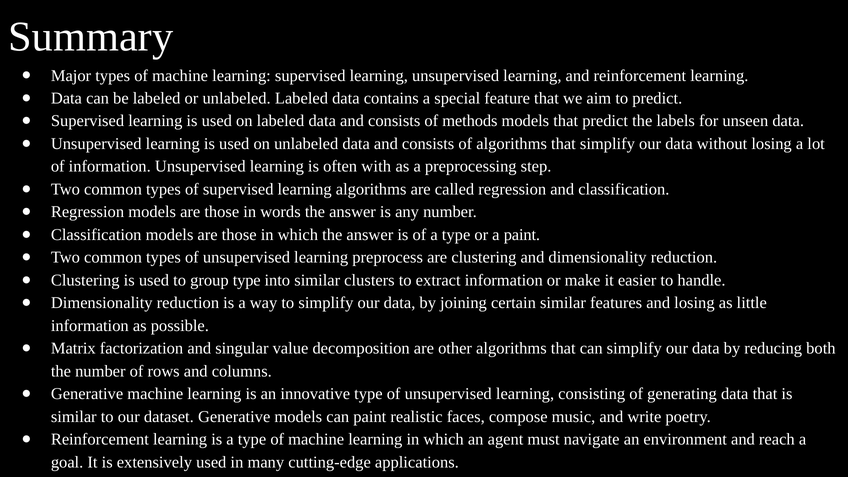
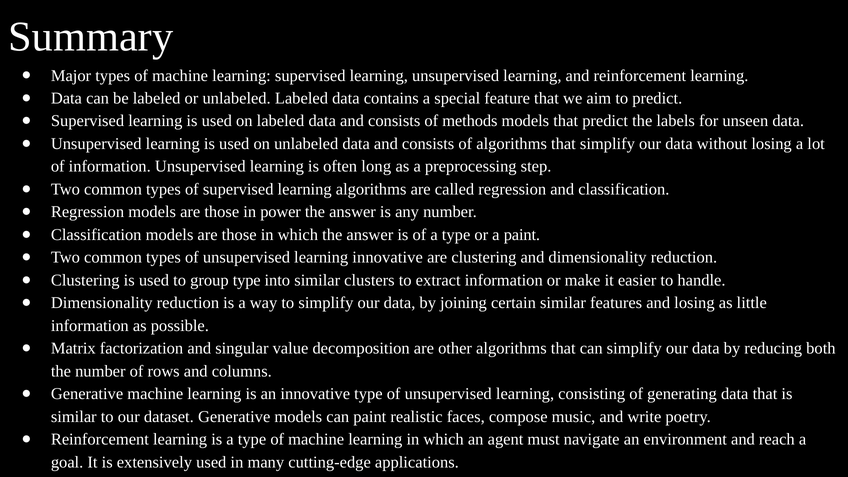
with: with -> long (376, 167)
words: words -> power (281, 212)
learning preprocess: preprocess -> innovative (388, 257)
